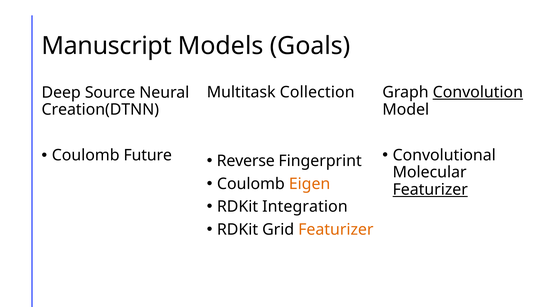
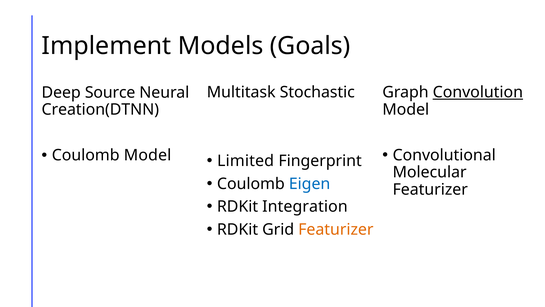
Manuscript: Manuscript -> Implement (106, 46)
Collection: Collection -> Stochastic (317, 92)
Coulomb Future: Future -> Model (148, 155)
Reverse: Reverse -> Limited (246, 161)
Eigen colour: orange -> blue (310, 184)
Featurizer underline: present -> none (430, 189)
